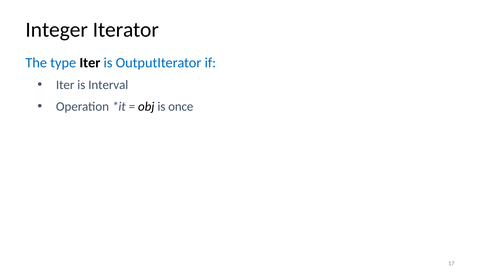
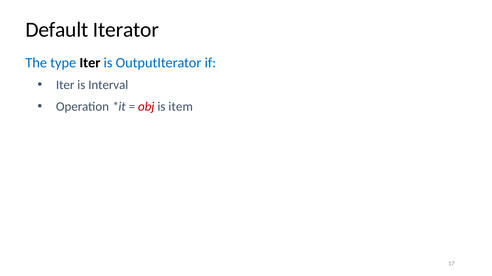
Integer: Integer -> Default (57, 30)
obj colour: black -> red (146, 107)
once: once -> item (181, 107)
